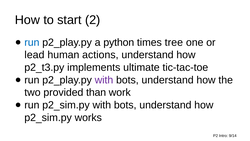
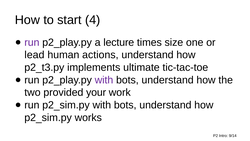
2: 2 -> 4 (93, 20)
run colour: blue -> purple (32, 42)
python: python -> lecture (119, 42)
tree: tree -> size (174, 42)
than: than -> your (96, 92)
